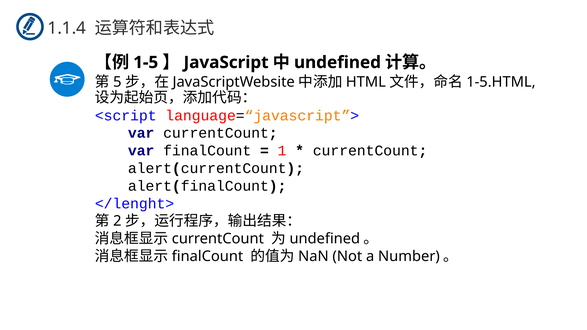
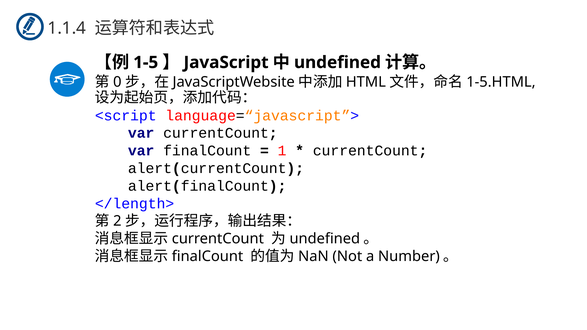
5: 5 -> 0 (117, 82)
</lenght>: </lenght> -> </length> (135, 204)
